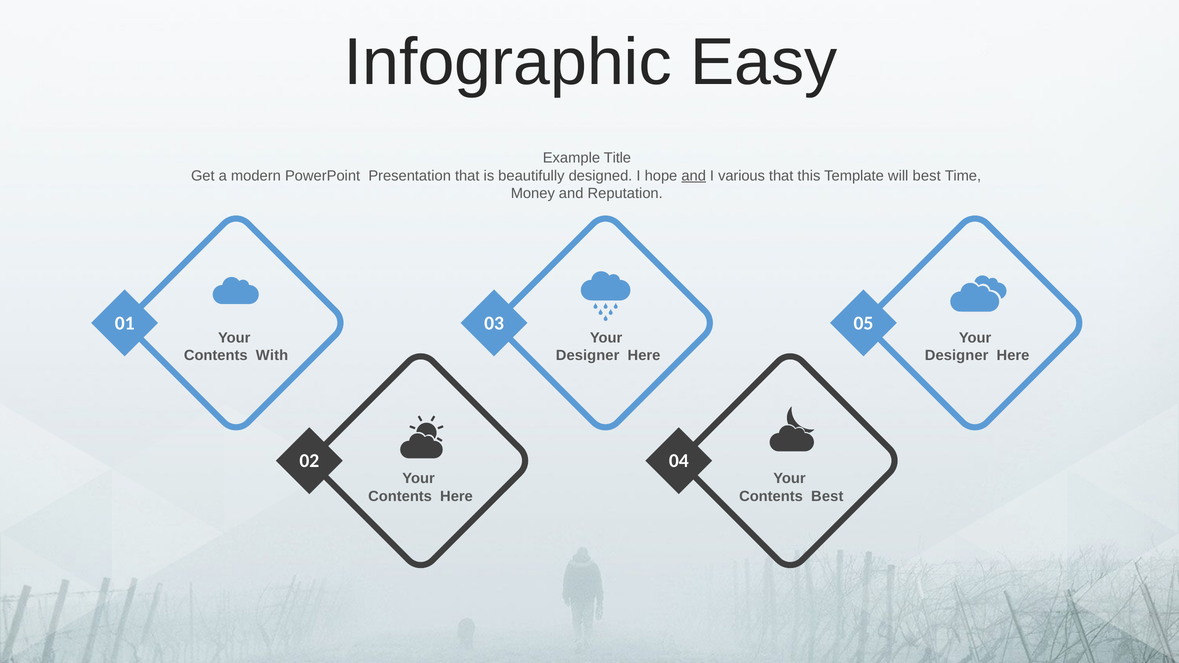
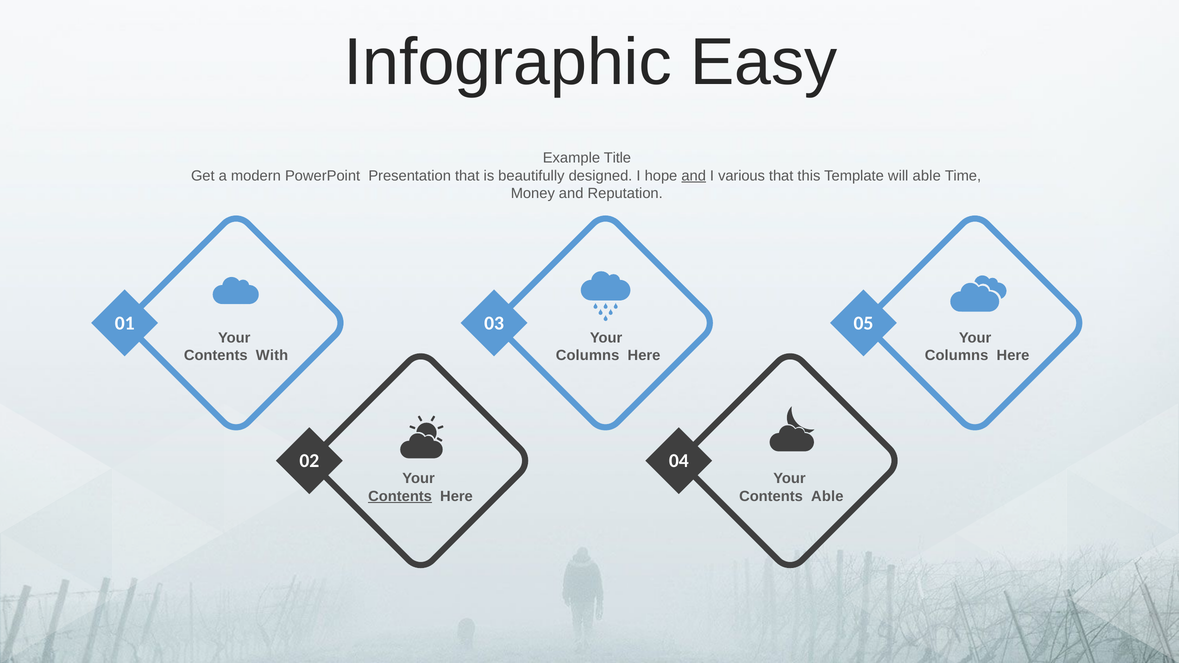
will best: best -> able (927, 176)
Designer: Designer -> Columns (588, 356)
Designer: Designer -> Columns (957, 356)
Contents underline: none -> present (400, 496)
Contents Best: Best -> Able (827, 496)
